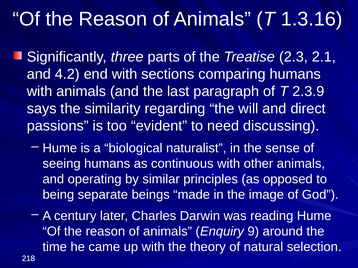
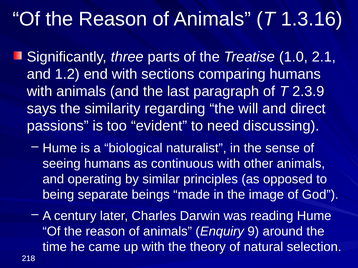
2.3: 2.3 -> 1.0 (293, 57)
4.2: 4.2 -> 1.2 (67, 74)
